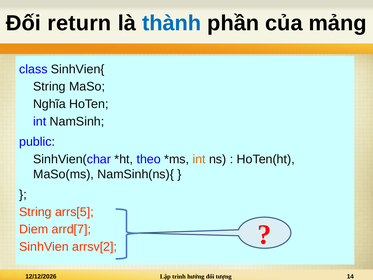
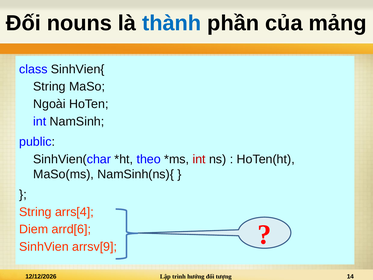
return: return -> nouns (79, 23)
Nghĩa: Nghĩa -> Ngoài (49, 104)
int colour: orange -> red (199, 159)
arrs[5: arrs[5 -> arrs[4 (74, 212)
arrd[7: arrd[7 -> arrd[6 (71, 229)
arrsv[2: arrsv[2 -> arrsv[9 (95, 247)
